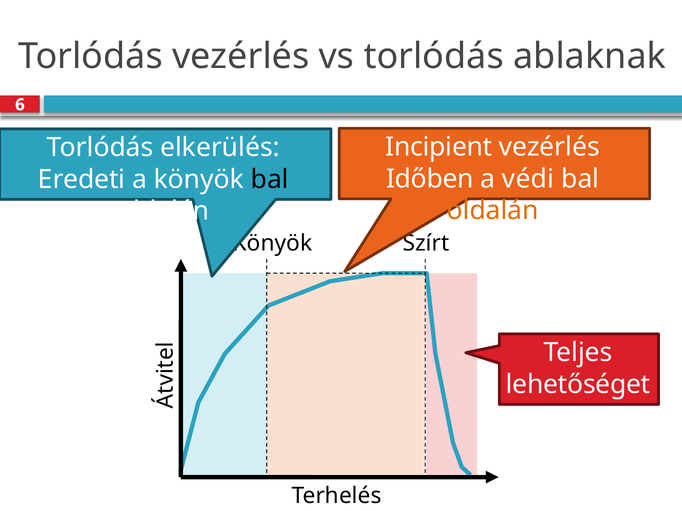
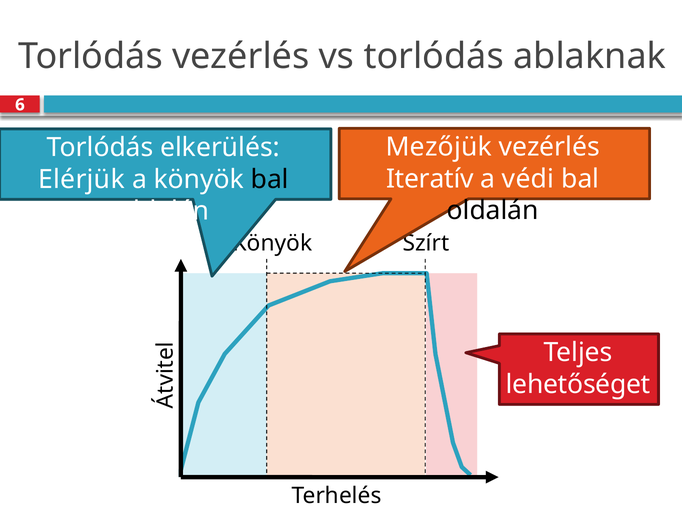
Incipient: Incipient -> Mezőjük (439, 147)
Időben: Időben -> Iteratív (430, 179)
Eredeti: Eredeti -> Elérjük (81, 180)
oldalán colour: orange -> black (493, 211)
